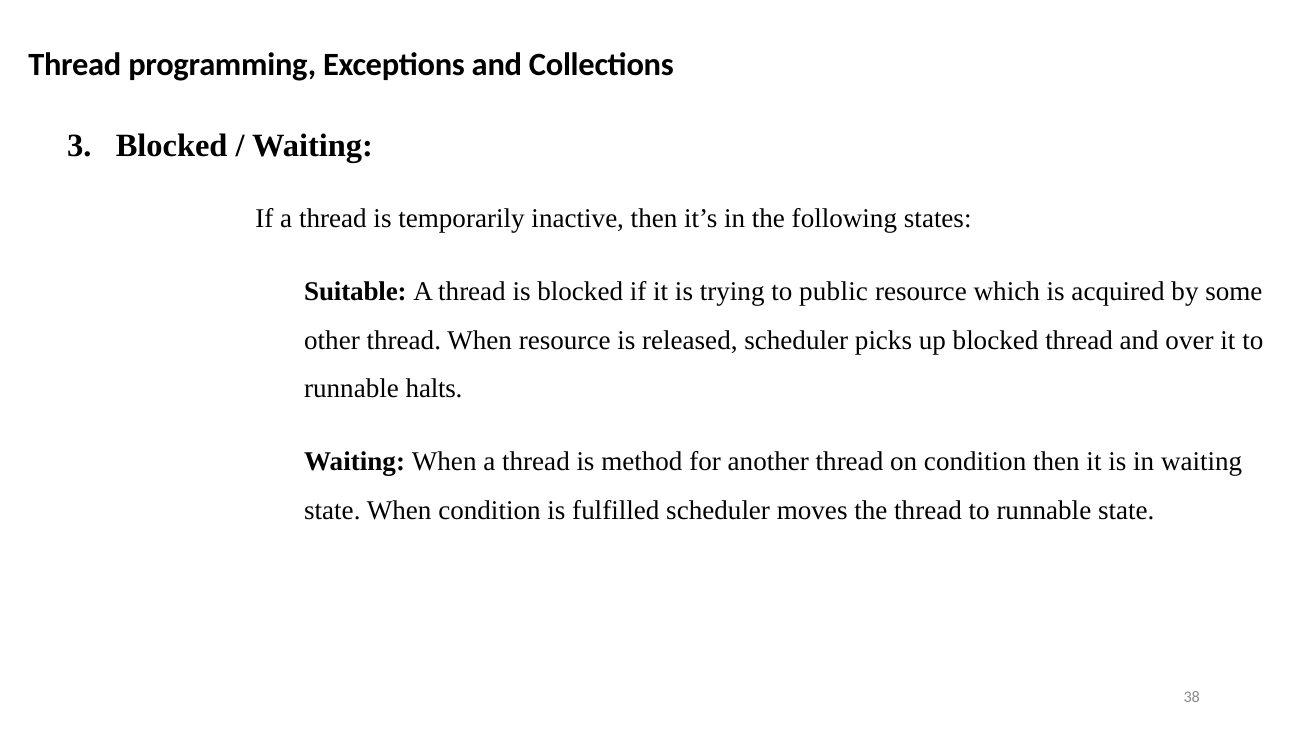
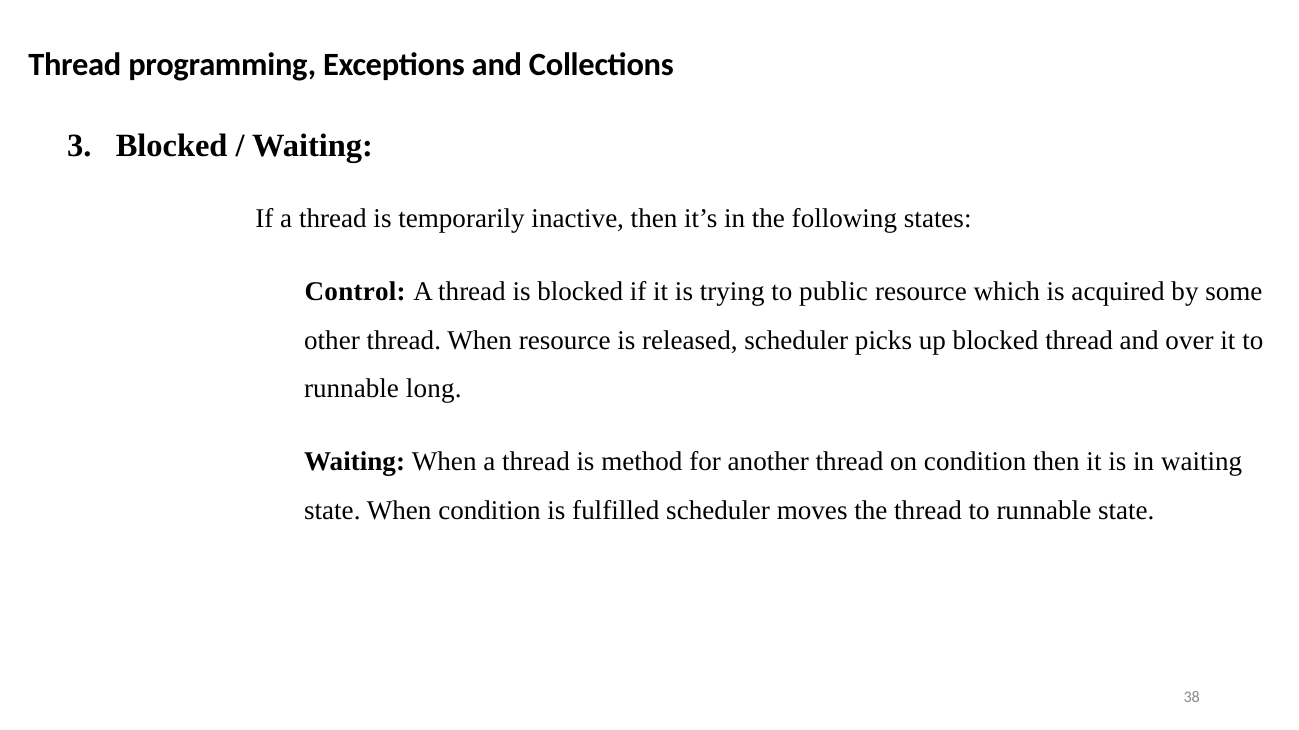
Suitable: Suitable -> Control (355, 292)
halts: halts -> long (434, 389)
